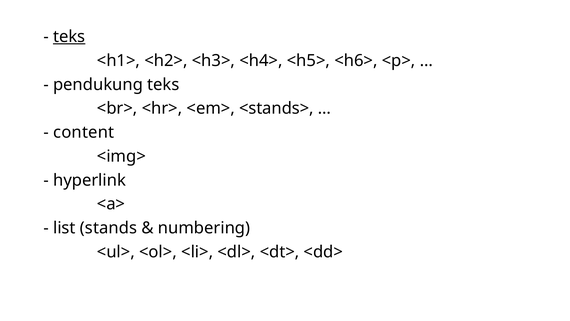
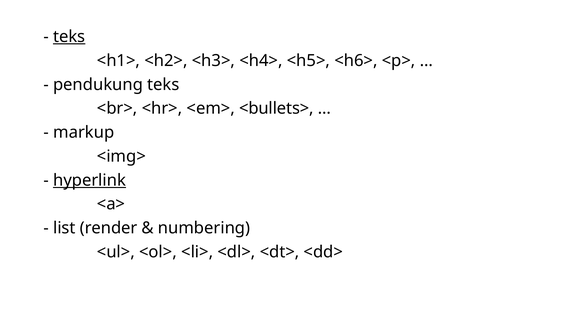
<stands>: <stands> -> <bullets> (276, 108)
content: content -> markup (84, 132)
hyperlink underline: none -> present (90, 180)
stands: stands -> render (109, 228)
